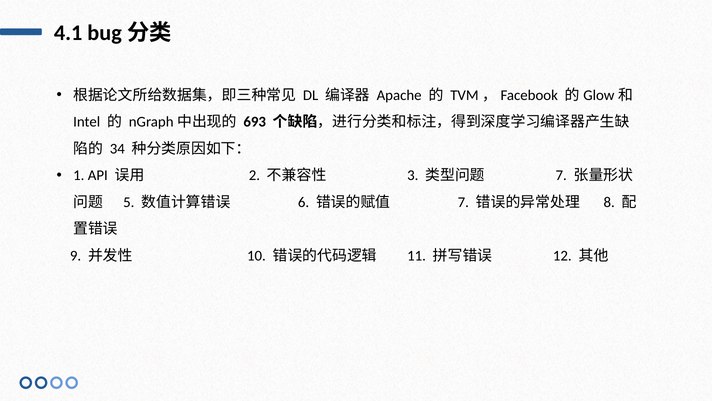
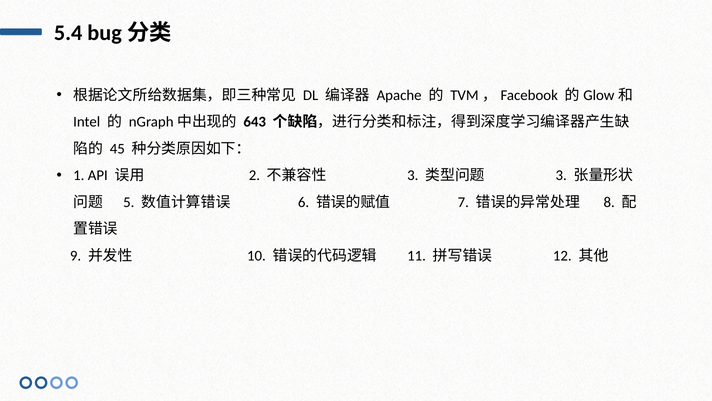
4.1: 4.1 -> 5.4 (68, 33)
693: 693 -> 643 (255, 122)
34: 34 -> 45 (117, 149)
7: 7 -> 3 (561, 175)
